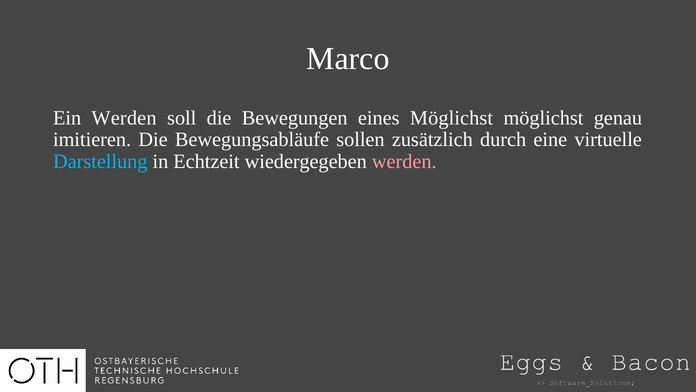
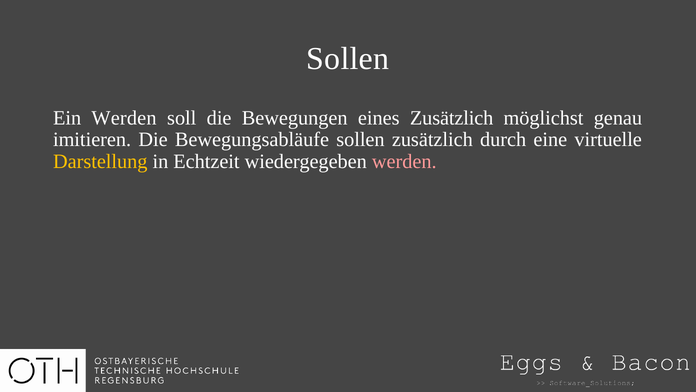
Marco: Marco -> Sollen (348, 58)
eines Möglichst: Möglichst -> Zusätzlich (452, 118)
Darstellung colour: light blue -> yellow (100, 162)
